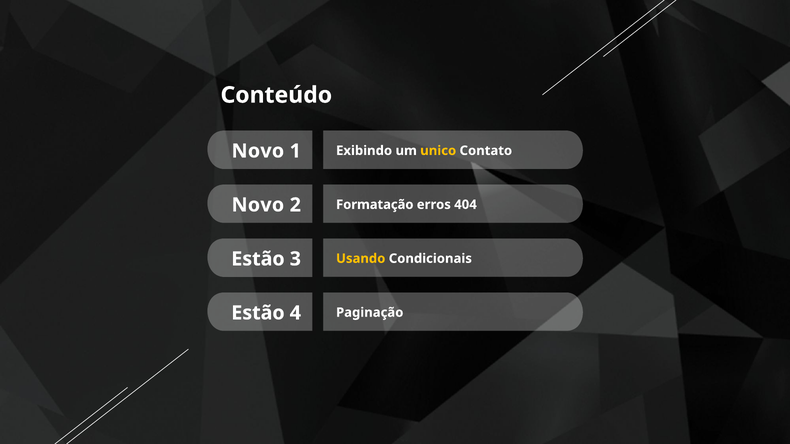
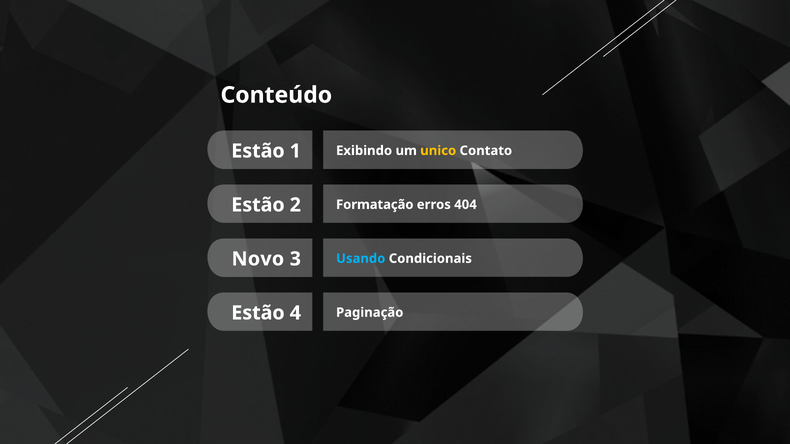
Novo: Novo -> Estão (258, 151)
Novo: Novo -> Estão (258, 205)
Estão: Estão -> Novo (258, 259)
Usando colour: yellow -> light blue (361, 259)
